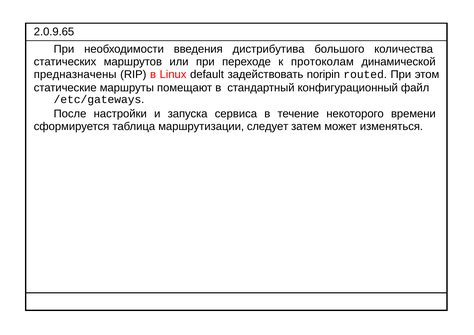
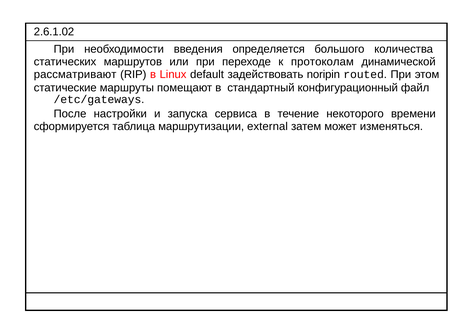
2.0.9.65: 2.0.9.65 -> 2.6.1.02 (54, 32)
дистрибутива: дистрибутива -> определяется (269, 49)
предназначены: предназначены -> рассматривают (75, 74)
следует: следует -> external (268, 127)
